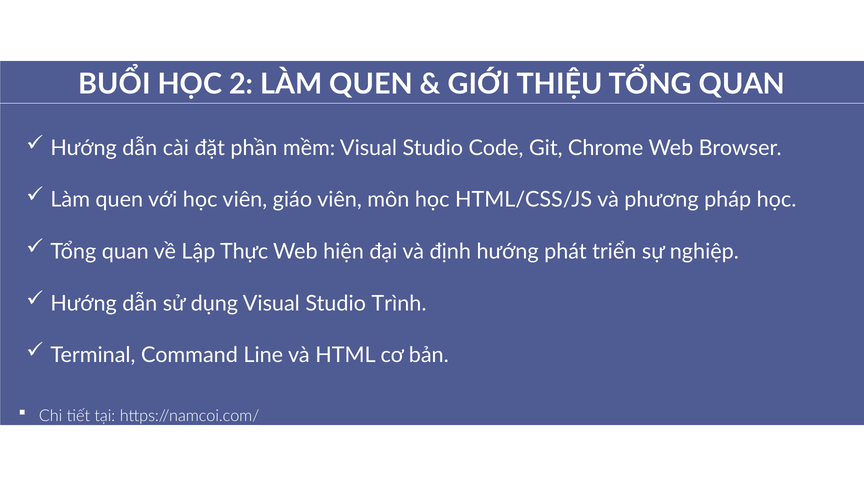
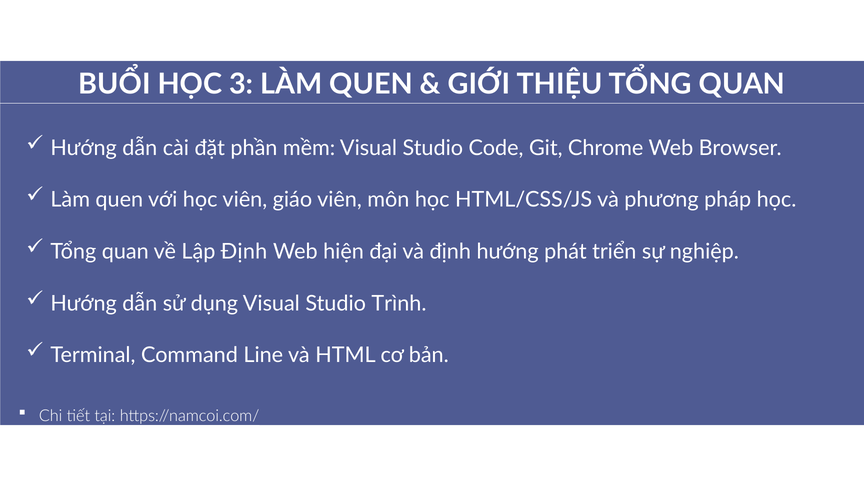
2: 2 -> 3 (241, 84)
Lập Thực: Thực -> Định (244, 252)
